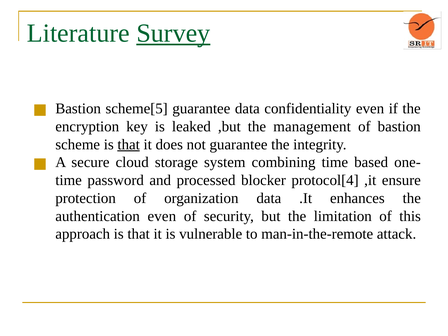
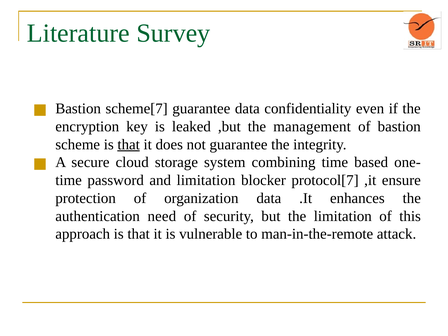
Survey underline: present -> none (173, 33)
scheme[5: scheme[5 -> scheme[7 (137, 109)
and processed: processed -> limitation (206, 180)
protocol[4: protocol[4 -> protocol[7 (325, 180)
authentication even: even -> need (162, 216)
